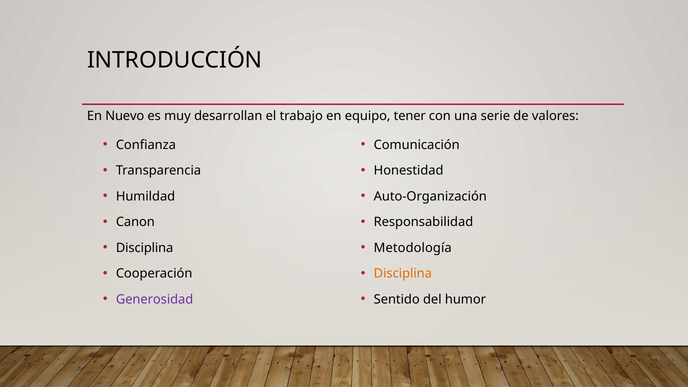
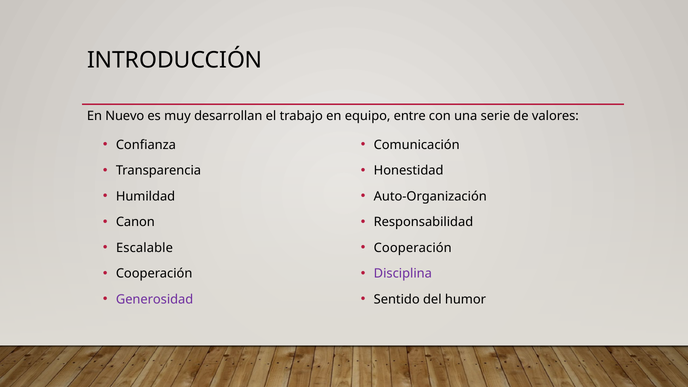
tener: tener -> entre (410, 116)
Disciplina: Disciplina -> Escalable (145, 248)
Metodología: Metodología -> Cooperación (413, 248)
Disciplina colour: orange -> purple (403, 274)
